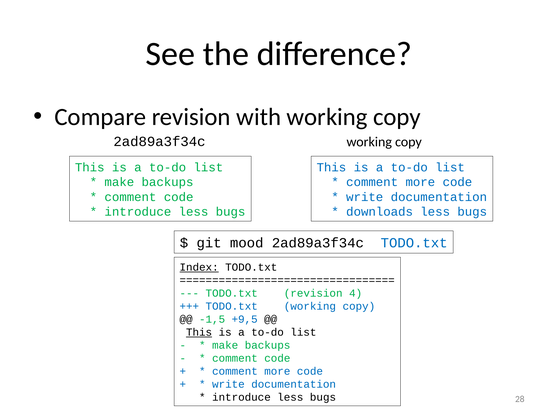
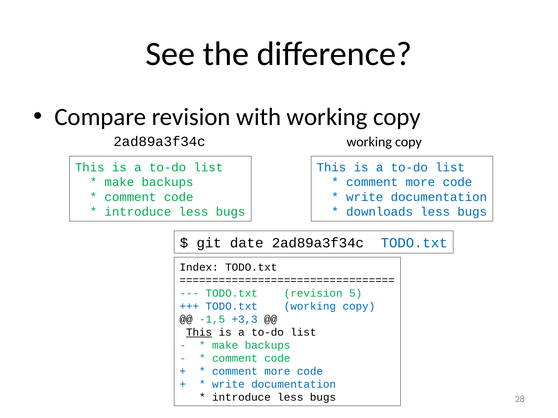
mood: mood -> date (247, 243)
Index underline: present -> none (199, 268)
4: 4 -> 5 (356, 294)
+9,5: +9,5 -> +3,3 (245, 320)
